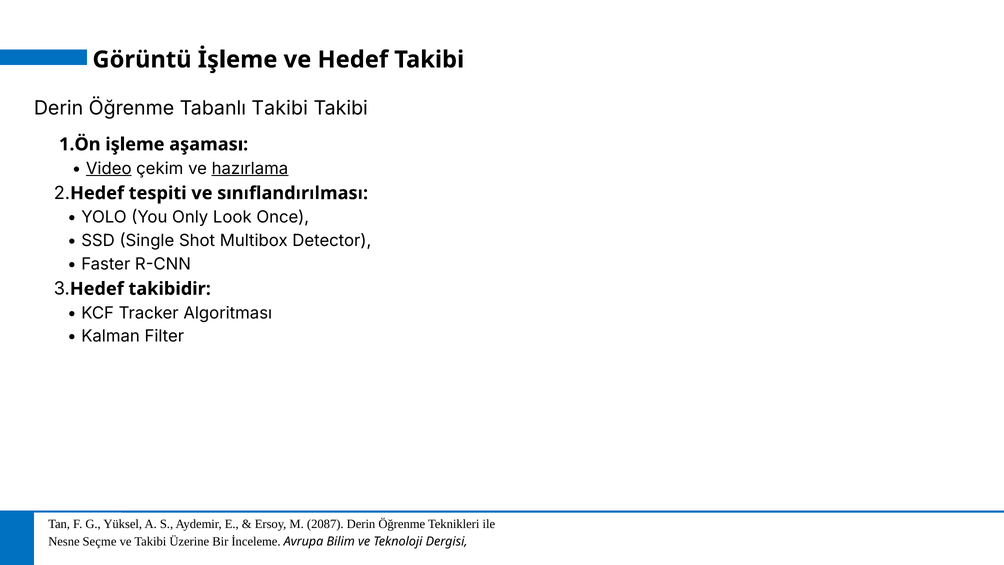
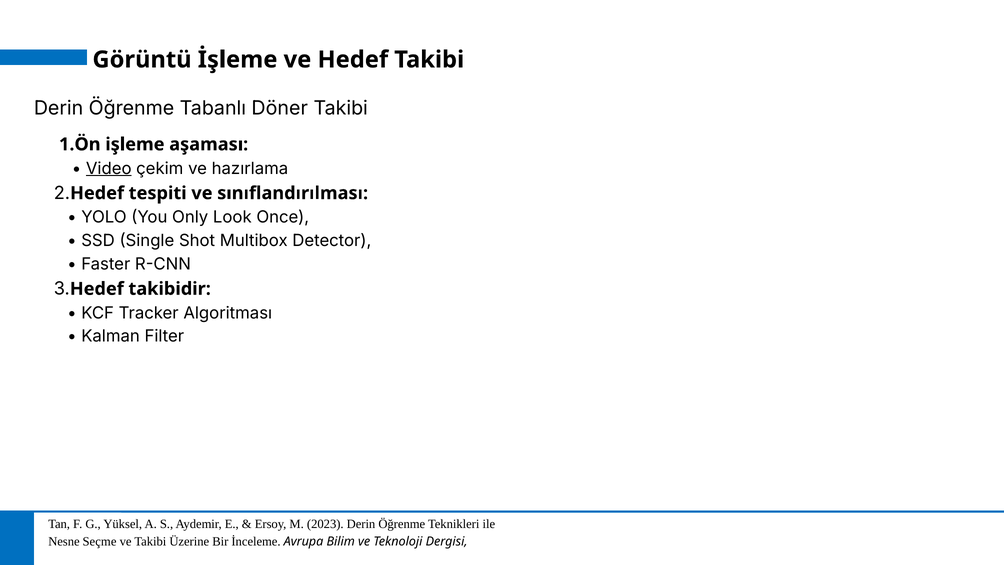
Tabanlı Takibi: Takibi -> Döner (280, 108)
hazırlama underline: present -> none (250, 168)
2087: 2087 -> 2023 (325, 524)
